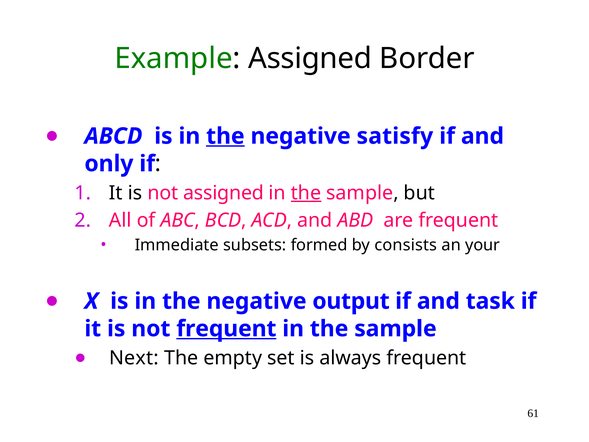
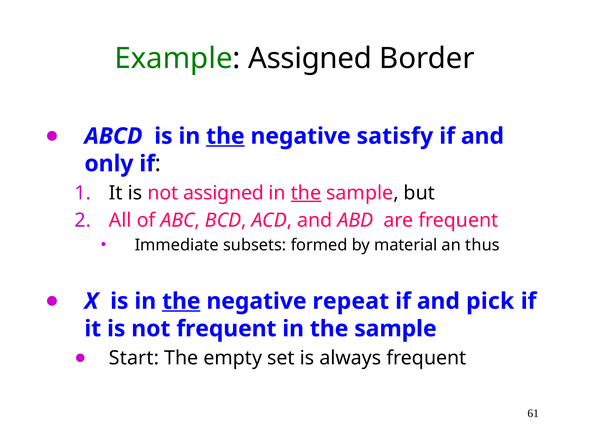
consists: consists -> material (406, 245)
your: your -> thus (483, 245)
the underline: none -> present (181, 301)
output: output -> repeat (351, 301)
task: task -> pick (490, 301)
frequent underline: present -> none (226, 329)
Next: Next -> Start (134, 358)
